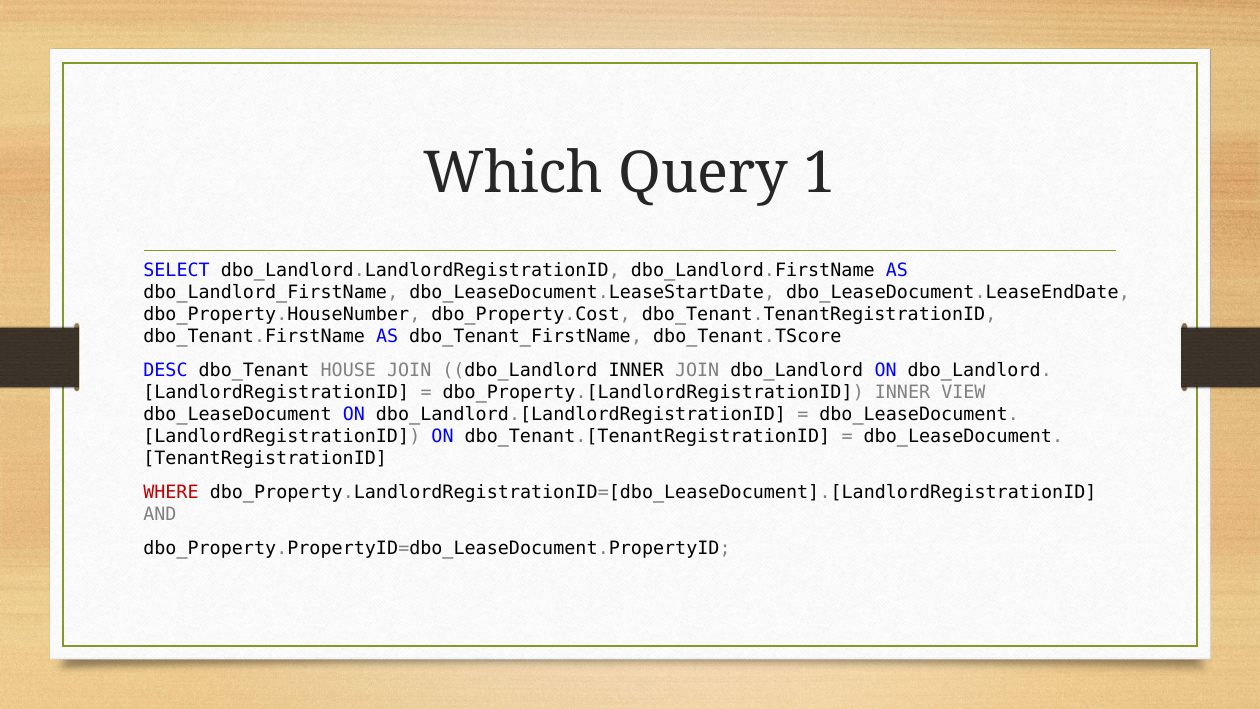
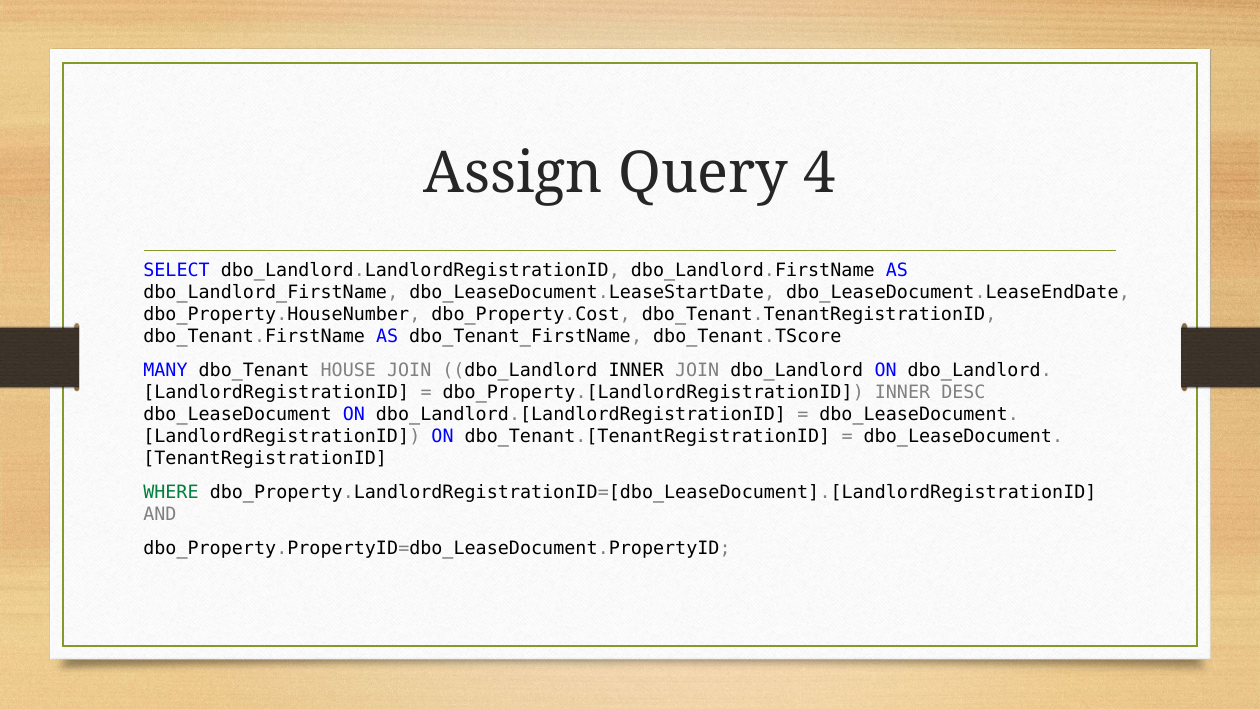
Which: Which -> Assign (514, 173)
1: 1 -> 4 (820, 173)
DESC: DESC -> MANY (165, 370)
VIEW: VIEW -> DESC (963, 392)
WHERE colour: red -> green (171, 492)
